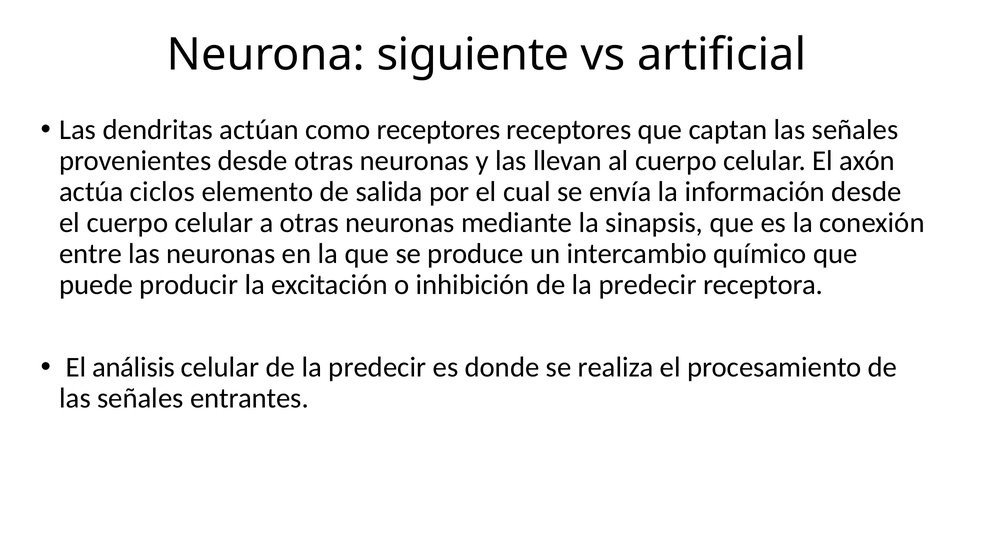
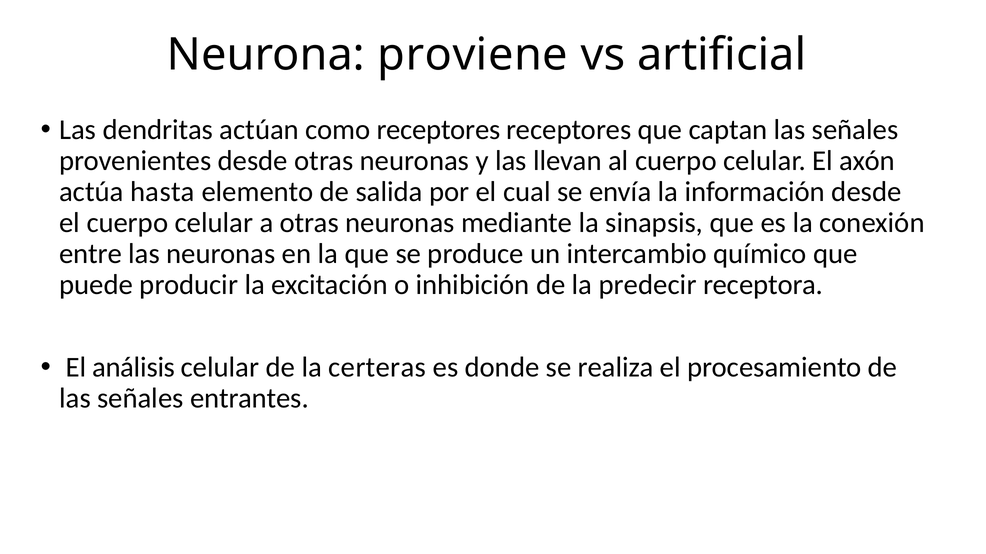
siguiente: siguiente -> proviene (473, 55)
ciclos: ciclos -> hasta (162, 192)
celular de la predecir: predecir -> certeras (377, 368)
